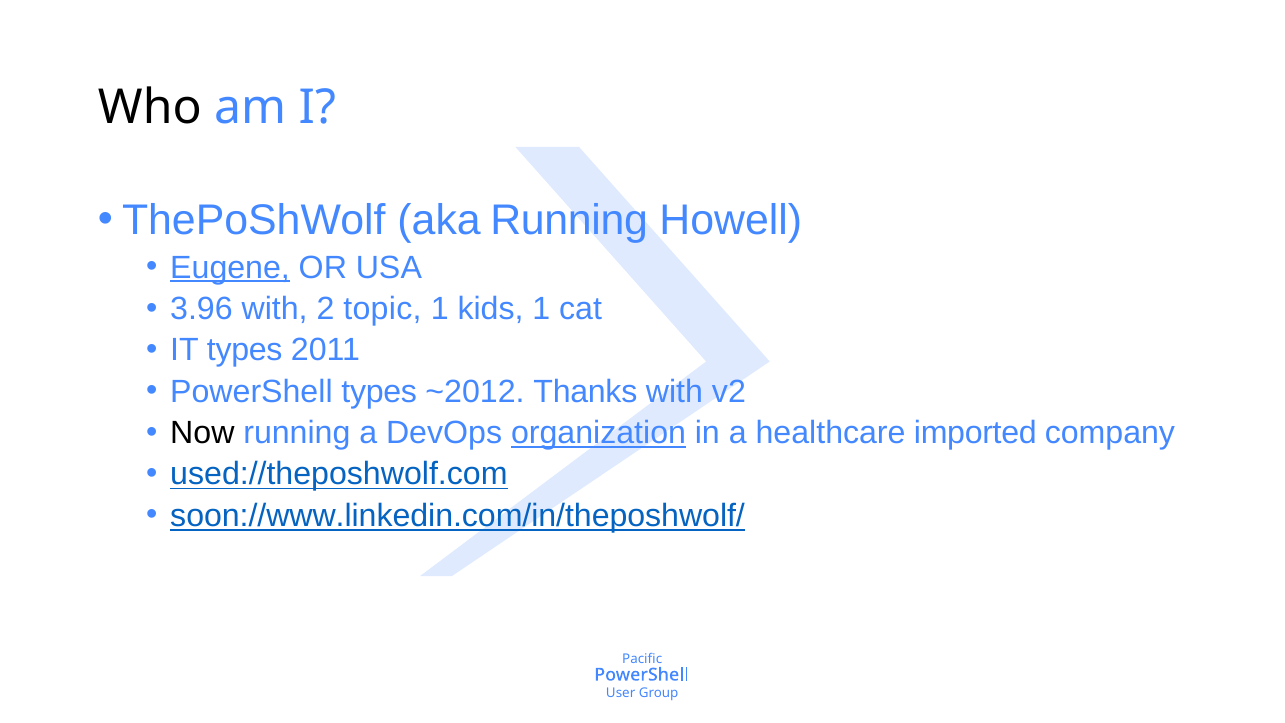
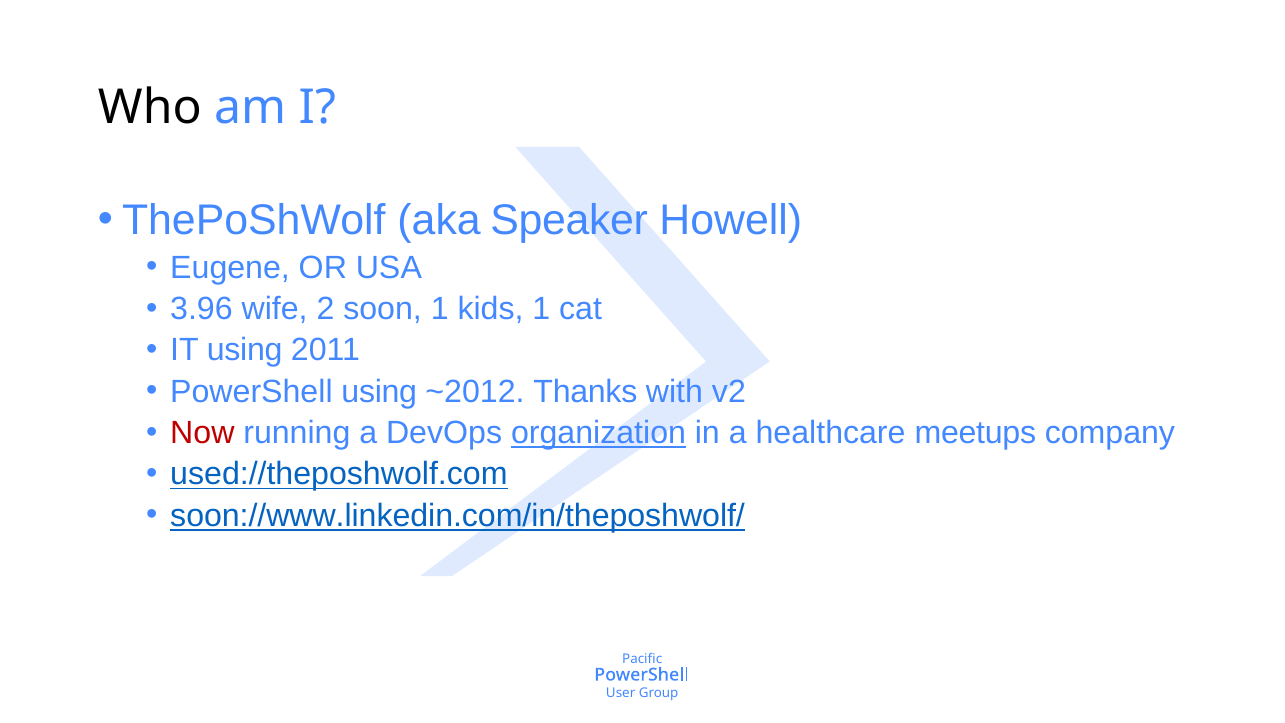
aka Running: Running -> Speaker (569, 220)
Eugene underline: present -> none (230, 267)
3.96 with: with -> wife (275, 309)
topic: topic -> soon (383, 309)
IT types: types -> using (245, 350)
PowerShell types: types -> using (379, 391)
Now colour: black -> red (202, 433)
imported: imported -> meetups (975, 433)
